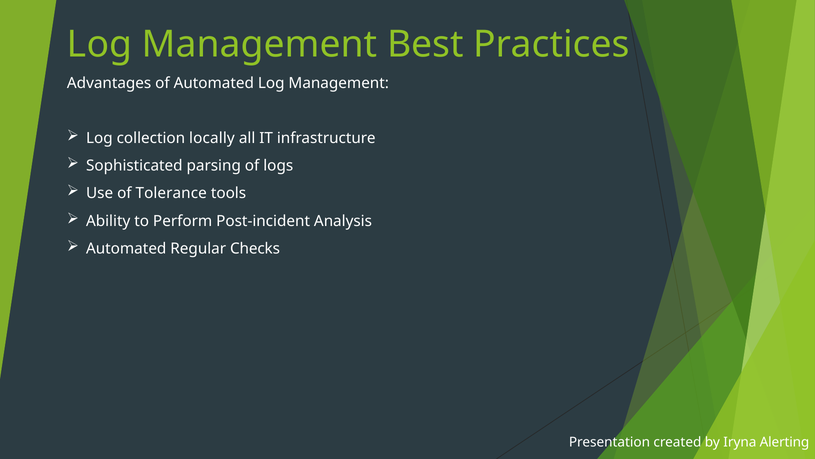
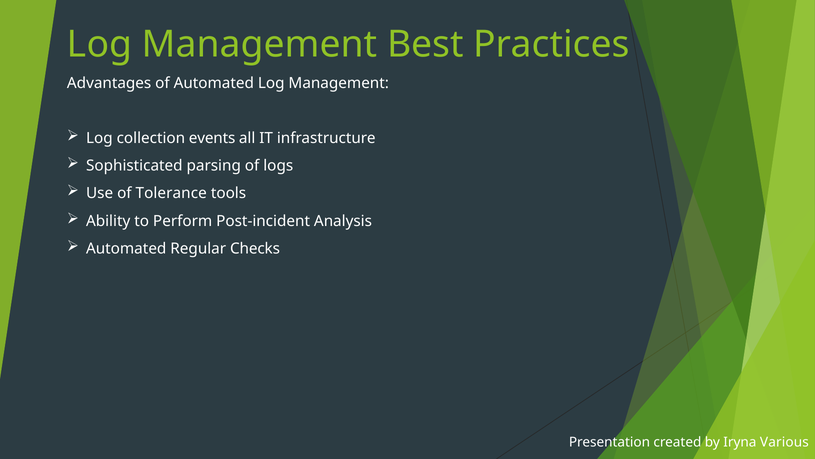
locally: locally -> events (212, 138)
Alerting: Alerting -> Various (784, 442)
